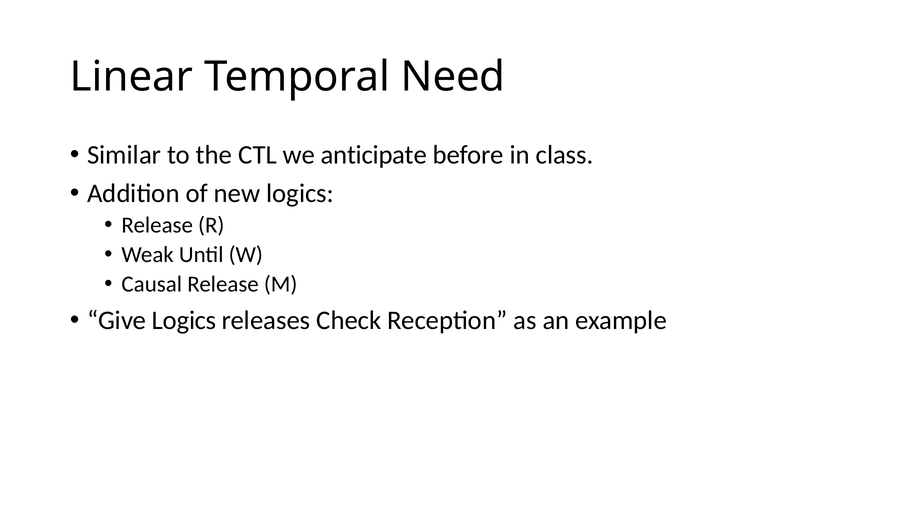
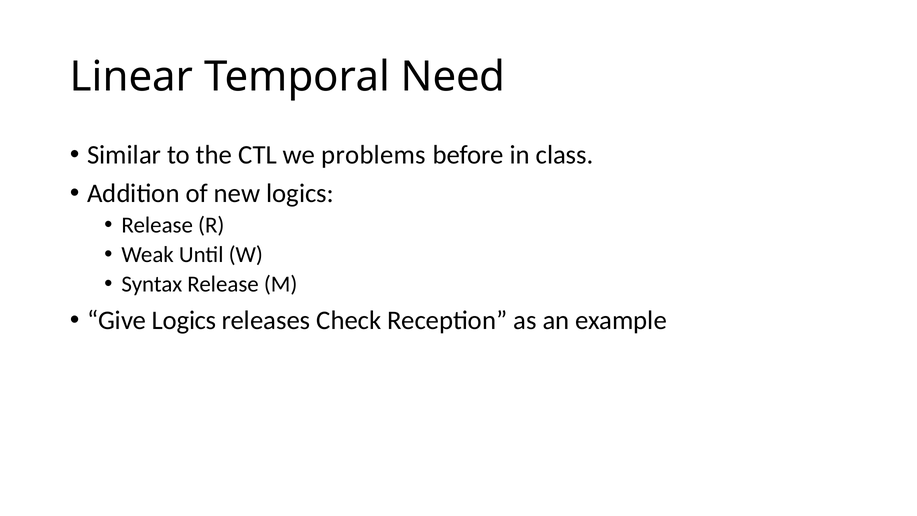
anticipate: anticipate -> problems (374, 155)
Causal: Causal -> Syntax (152, 284)
